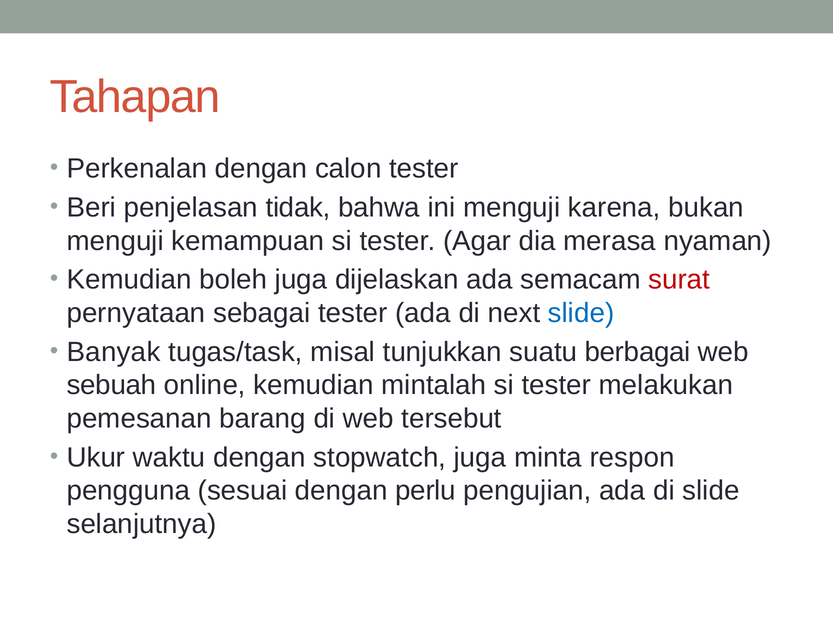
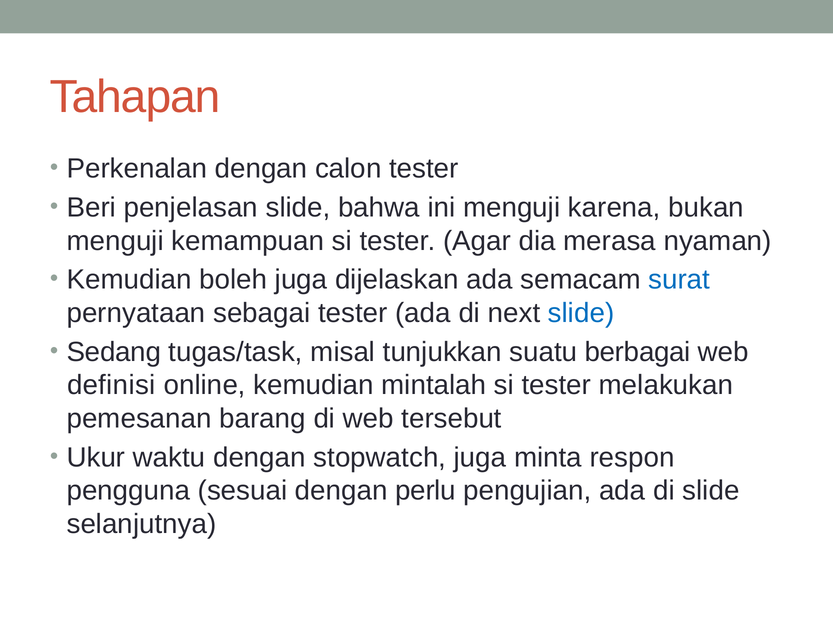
penjelasan tidak: tidak -> slide (298, 207)
surat colour: red -> blue (679, 280)
Banyak: Banyak -> Sedang (114, 352)
sebuah: sebuah -> definisi (111, 385)
